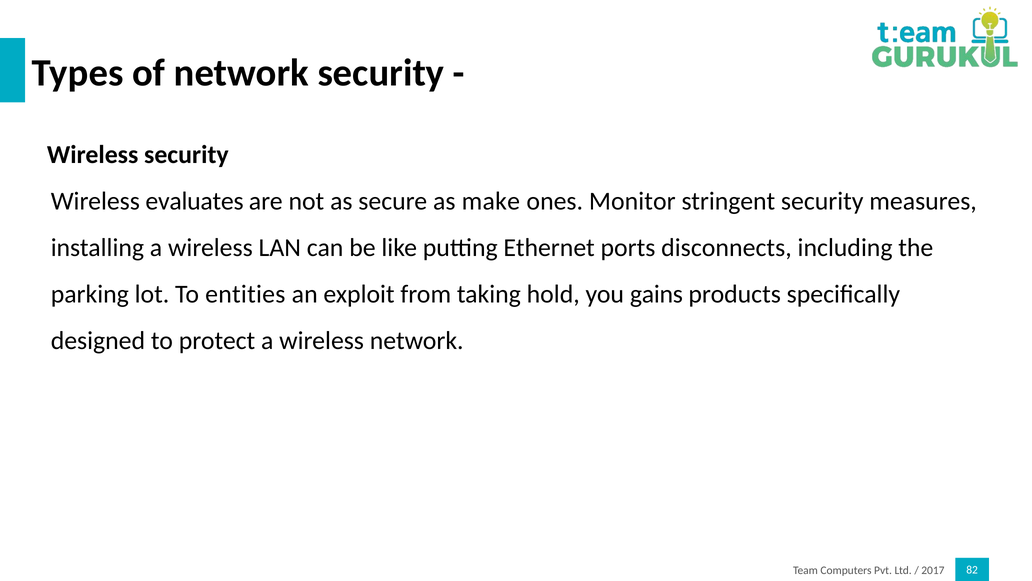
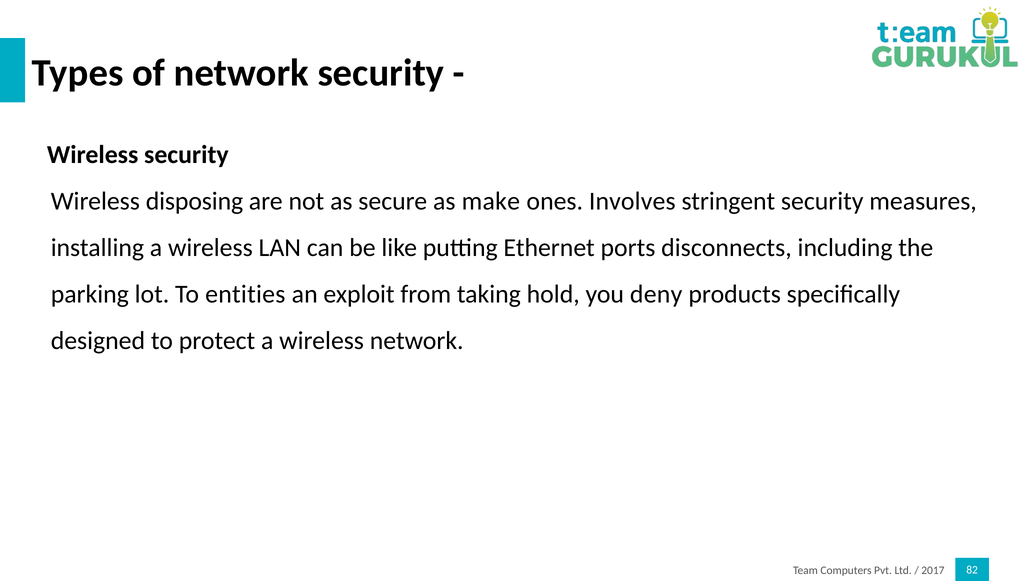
evaluates: evaluates -> disposing (194, 201)
Monitor: Monitor -> Involves (632, 201)
gains: gains -> deny (656, 294)
